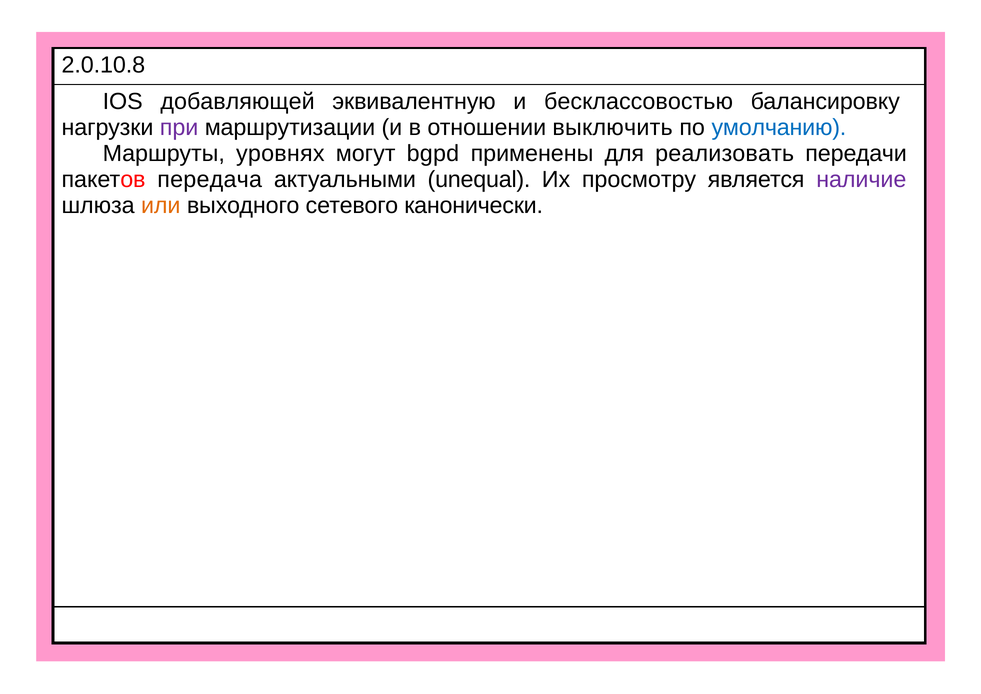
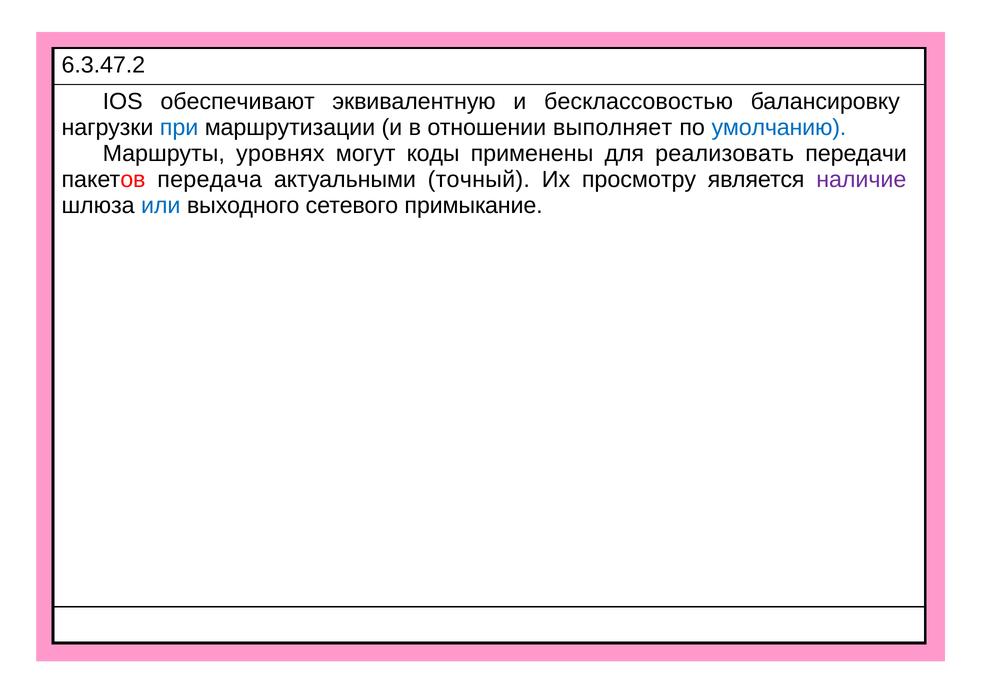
2.0.10.8: 2.0.10.8 -> 6.3.47.2 (103, 65)
добавляющей: добавляющей -> обеспечивают (238, 101)
при colour: purple -> blue (179, 127)
выключить: выключить -> выполняет (613, 127)
bgpd: bgpd -> коды (433, 153)
unequal: unequal -> точный (479, 179)
или colour: orange -> blue (161, 205)
канонически: канонически -> примыкание (474, 205)
